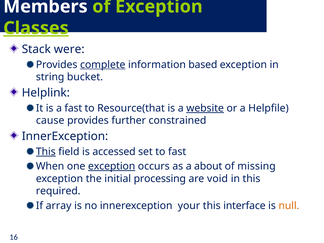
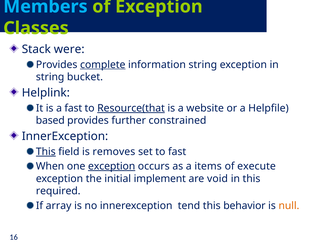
Members colour: white -> light blue (45, 7)
Classes underline: present -> none (36, 28)
information based: based -> string (203, 65)
Resource(that underline: none -> present (131, 108)
website underline: present -> none (205, 108)
cause: cause -> based (50, 121)
accessed: accessed -> removes (114, 152)
about: about -> items (208, 166)
missing: missing -> execute (257, 166)
processing: processing -> implement (160, 179)
your: your -> tend (189, 206)
interface: interface -> behavior (244, 206)
